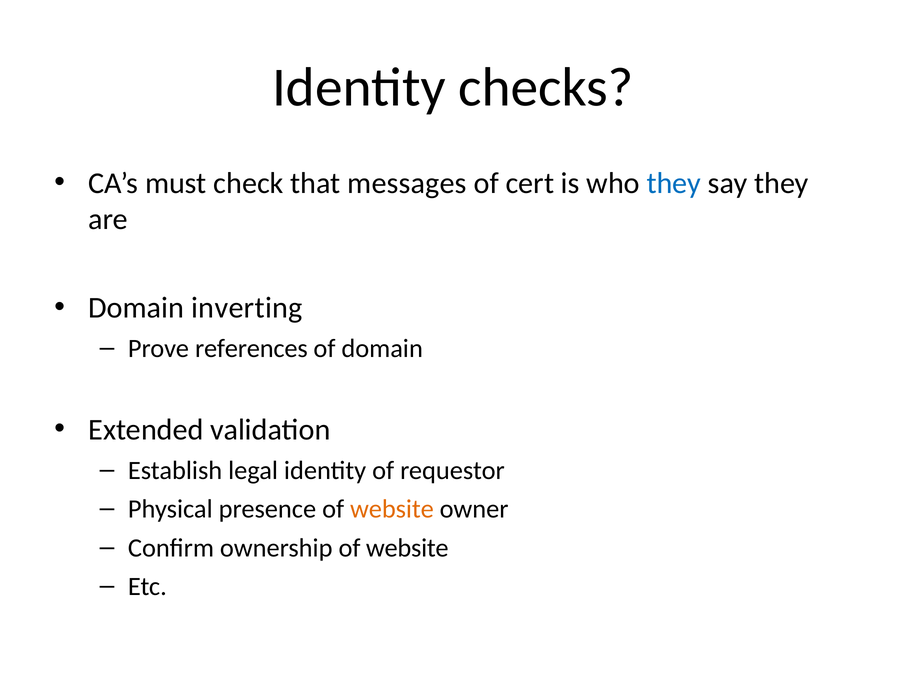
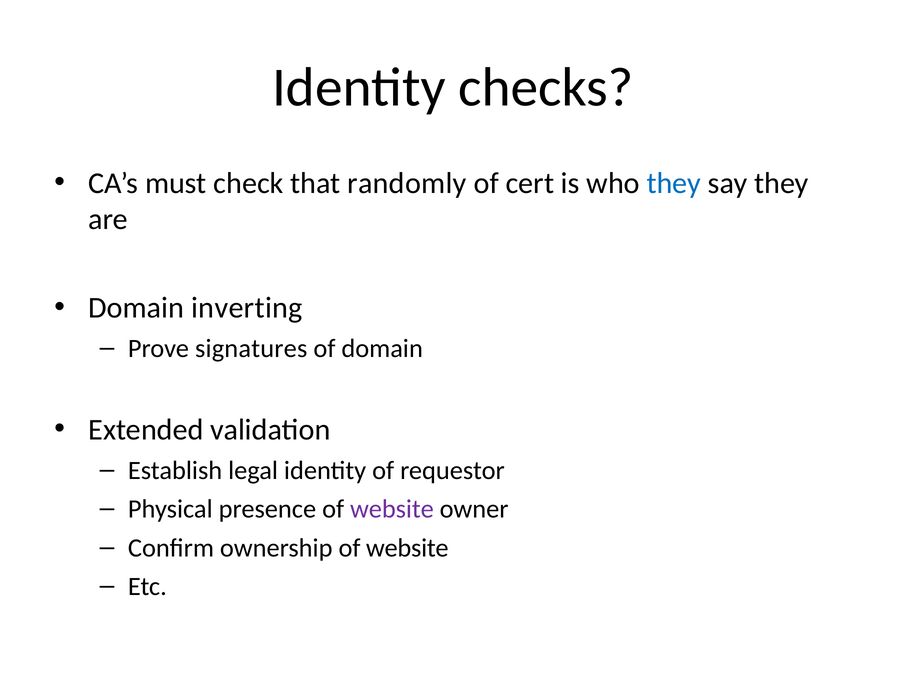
messages: messages -> randomly (407, 183)
references: references -> signatures (251, 349)
website colour: orange -> purple (392, 510)
